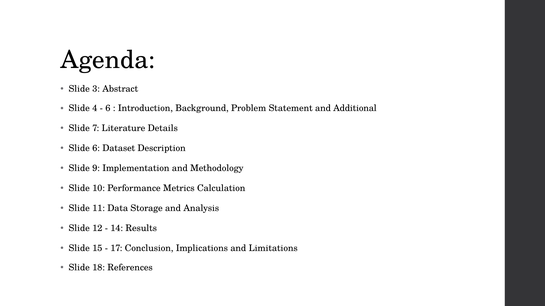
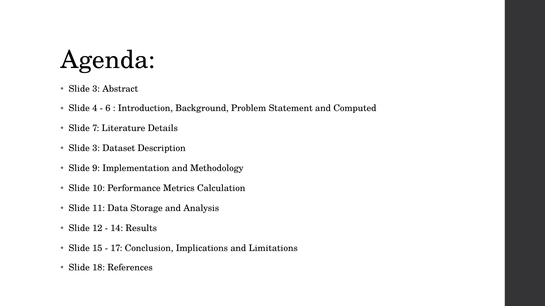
Additional: Additional -> Computed (355, 109)
6: 6 -> 3 (96, 149)
